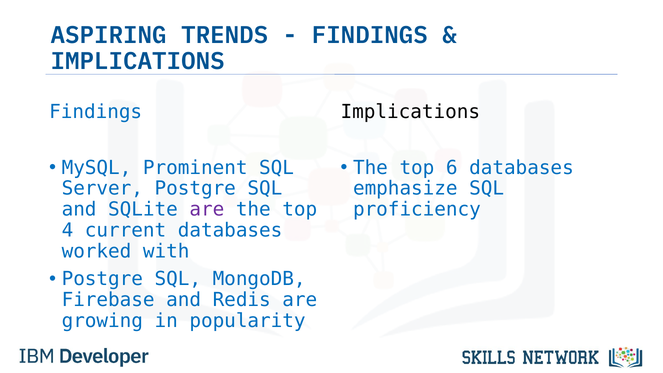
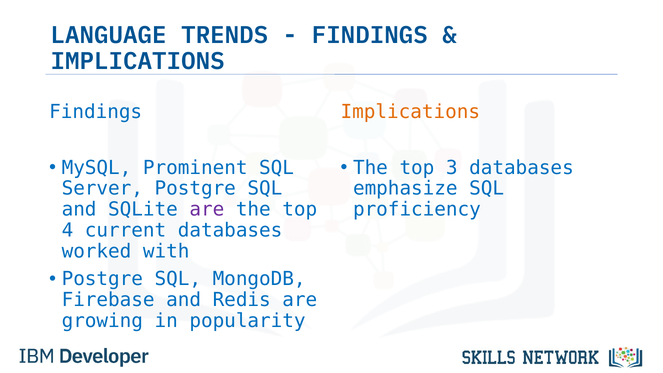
ASPIRING: ASPIRING -> LANGUAGE (109, 35)
Implications colour: black -> orange (410, 112)
6: 6 -> 3 (452, 168)
